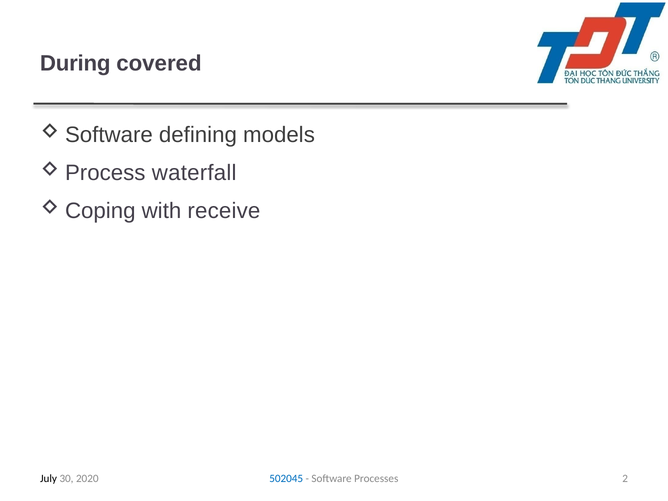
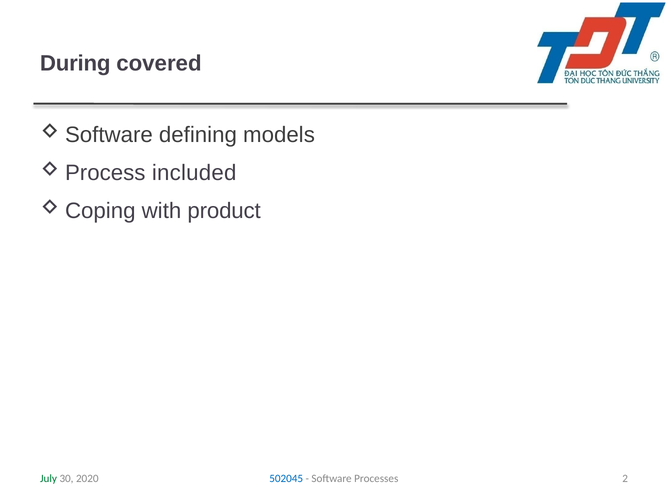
waterfall: waterfall -> included (194, 173)
receive: receive -> product (224, 211)
July colour: black -> green (49, 478)
